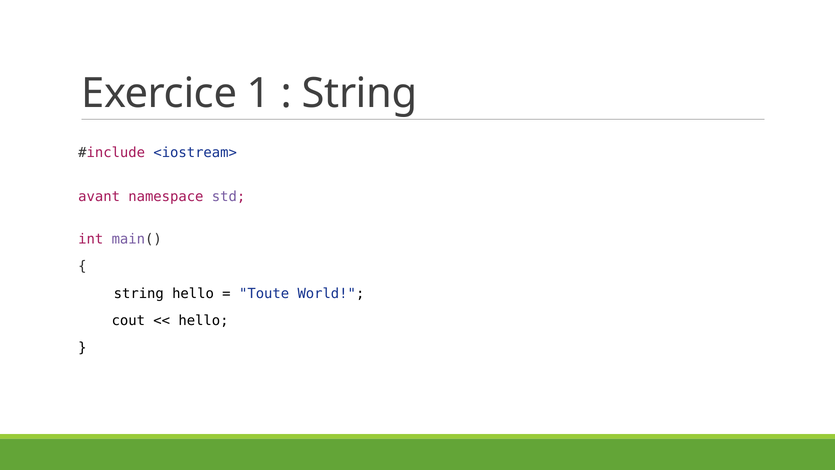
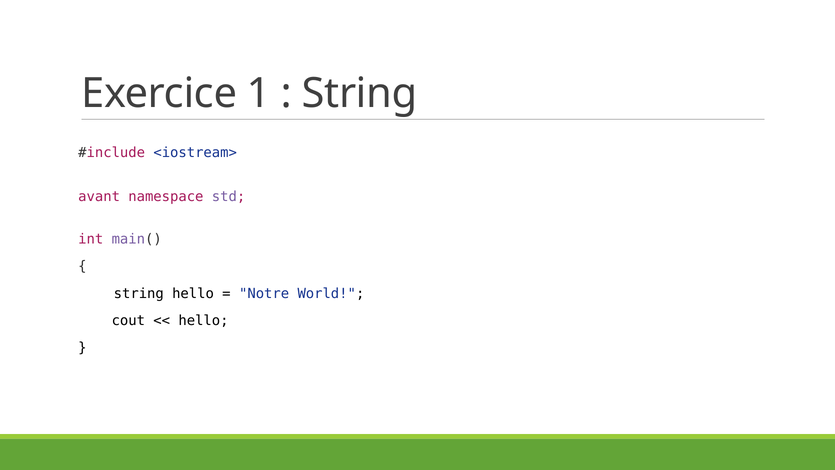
Toute: Toute -> Notre (264, 293)
